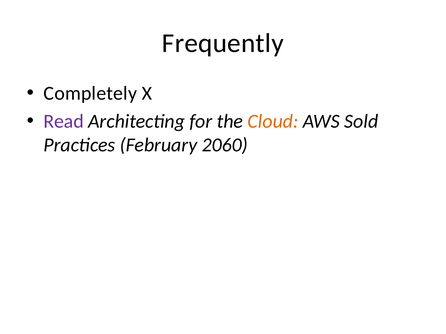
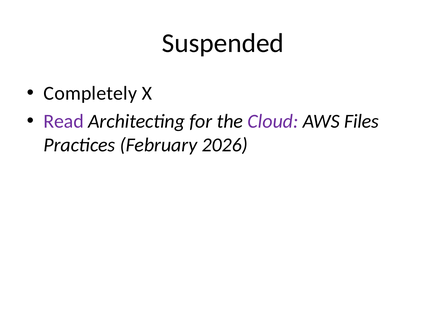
Frequently: Frequently -> Suspended (223, 43)
Cloud colour: orange -> purple (273, 121)
Sold: Sold -> Files (361, 121)
2060: 2060 -> 2026 (225, 145)
